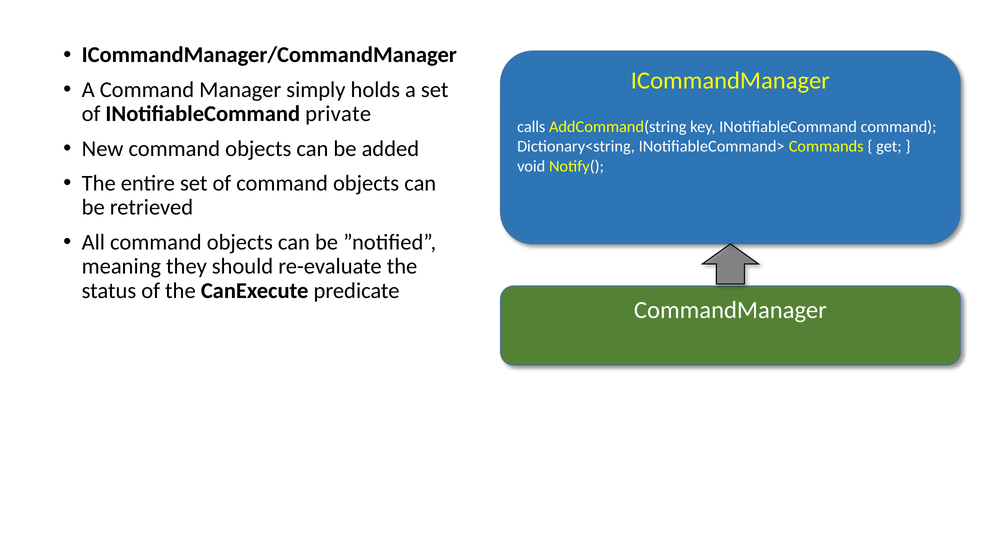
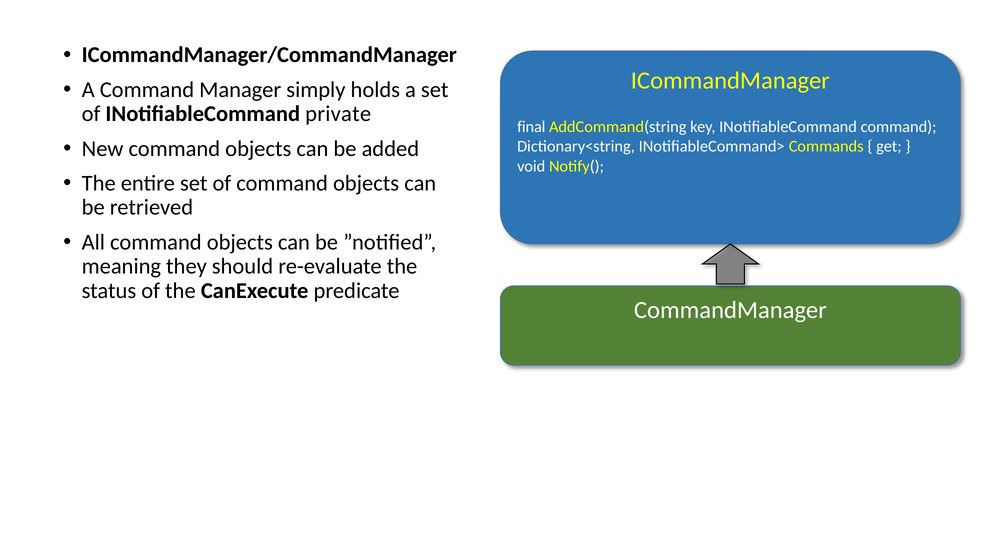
calls: calls -> final (531, 127)
